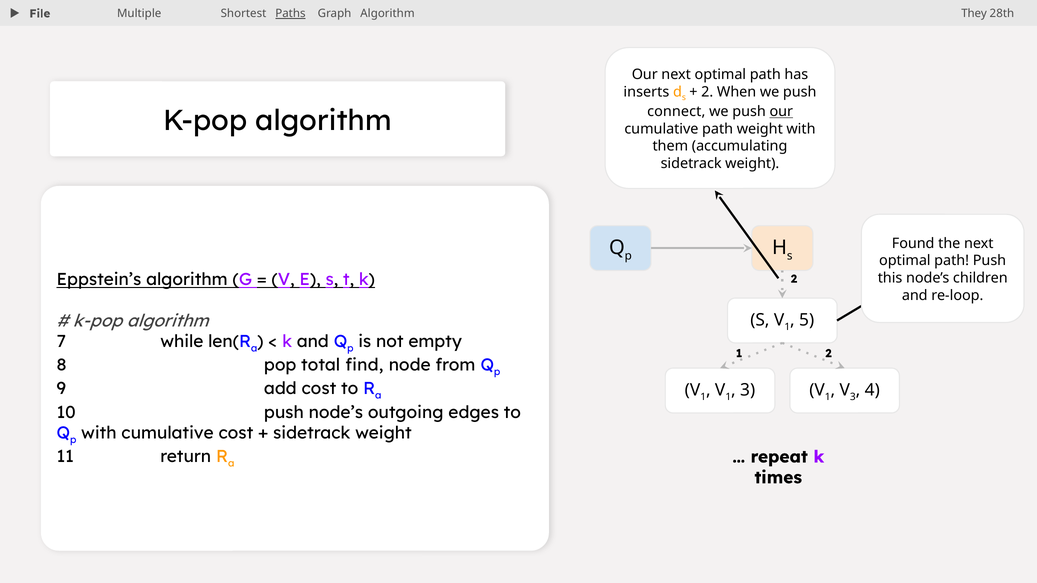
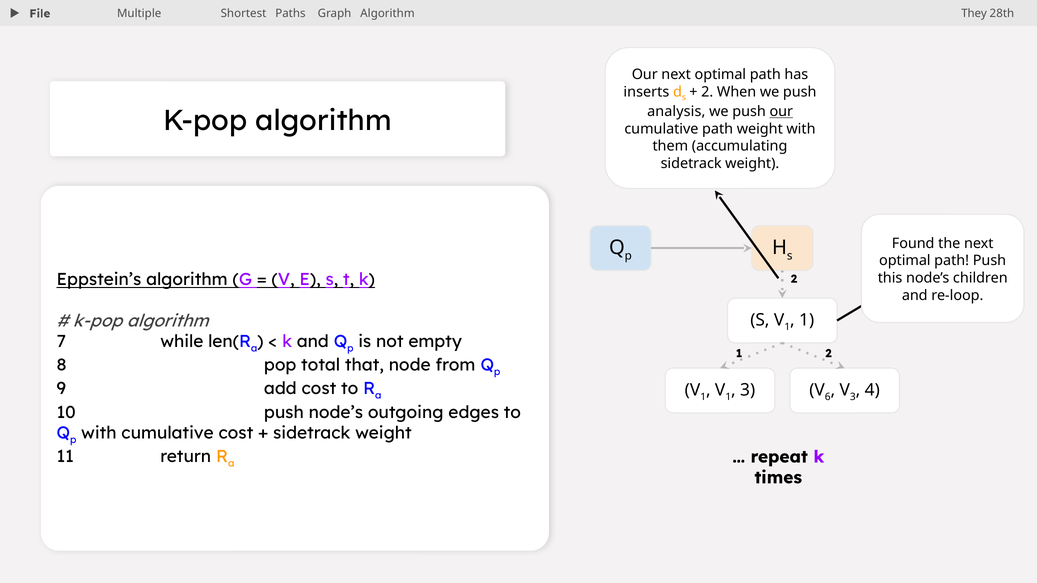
Paths underline: present -> none (290, 14)
connect: connect -> analysis (676, 112)
5: 5 -> 1 (807, 320)
find: find -> that (364, 365)
1: 1 -> 6 (828, 397)
